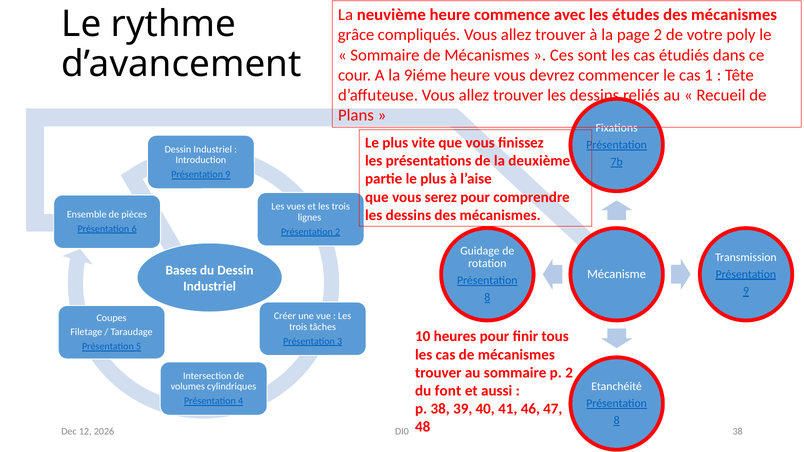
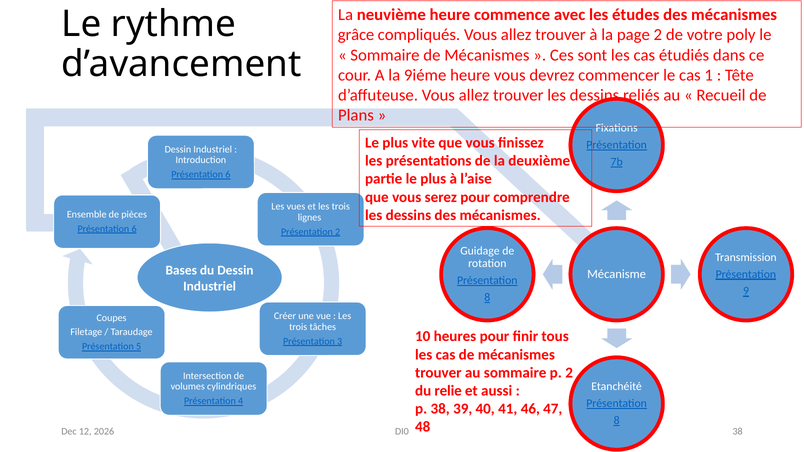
9: 9 -> 6 (228, 175)
font: font -> relie (448, 391)
